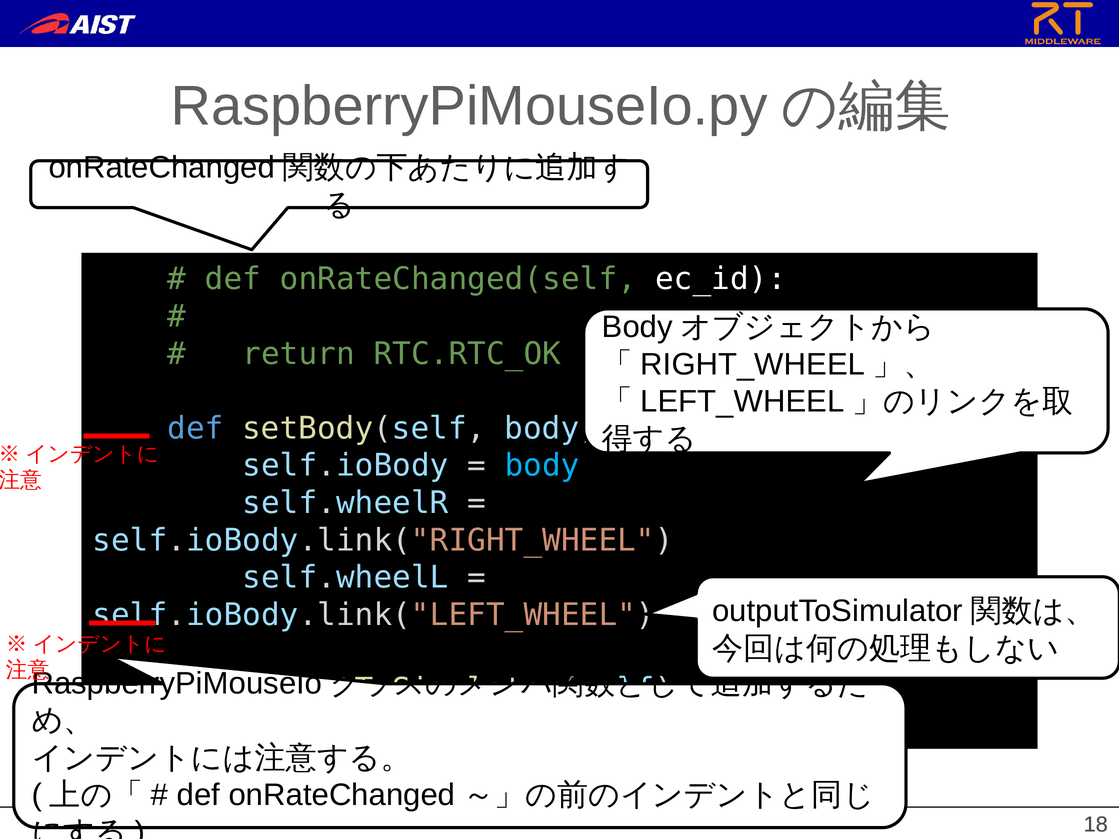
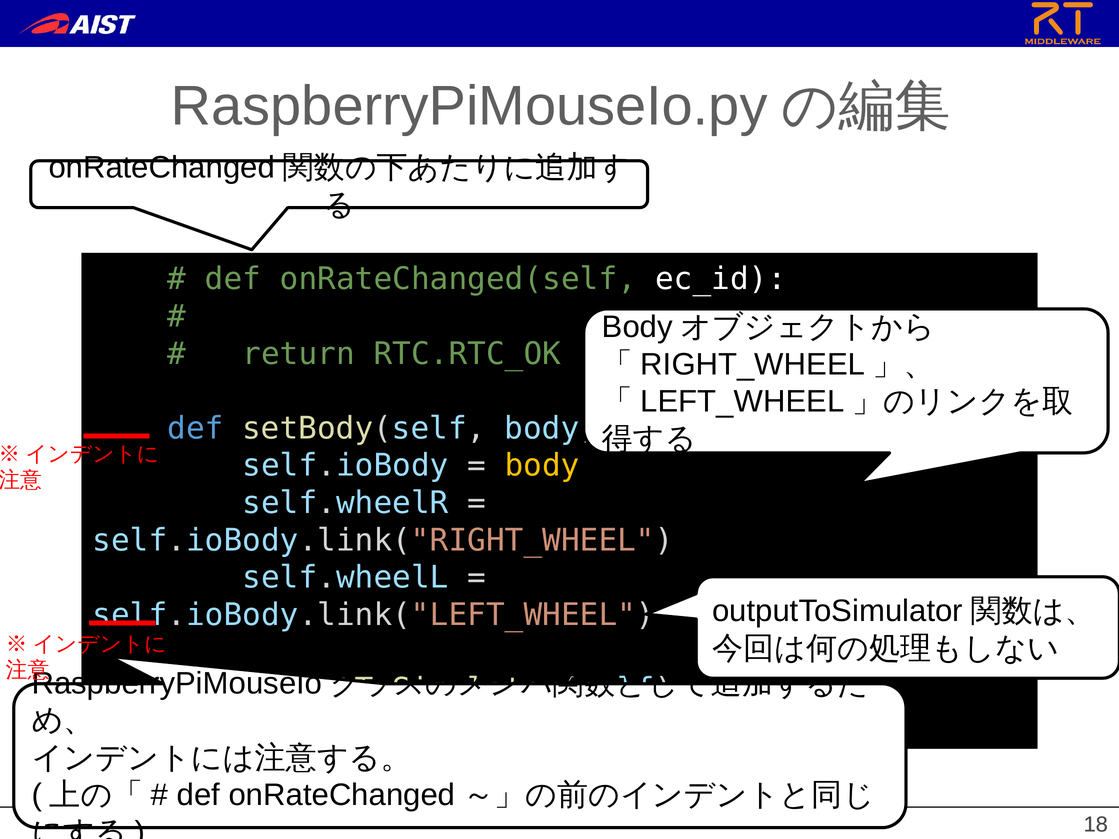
body colour: light blue -> yellow (542, 466)
